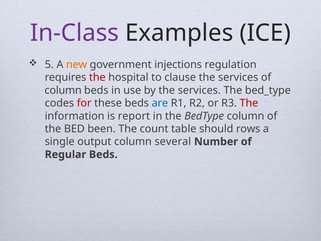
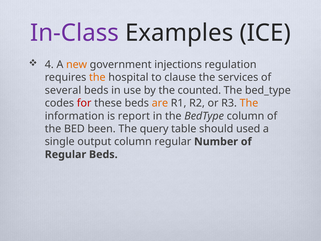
5: 5 -> 4 (49, 64)
the colour: red -> orange (97, 77)
column: column -> several (63, 90)
by the services: services -> counted (199, 90)
are colour: blue -> orange (160, 103)
The colour: red -> orange (249, 103)
count: count -> query (154, 129)
rows: rows -> used (248, 129)
column several: several -> regular (173, 142)
